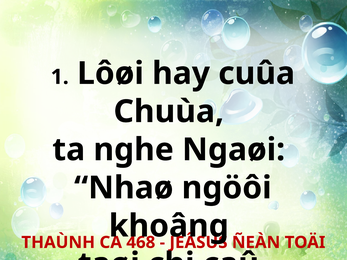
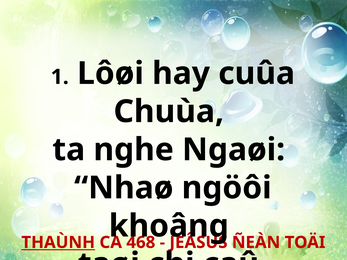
THAÙNH underline: none -> present (58, 243)
